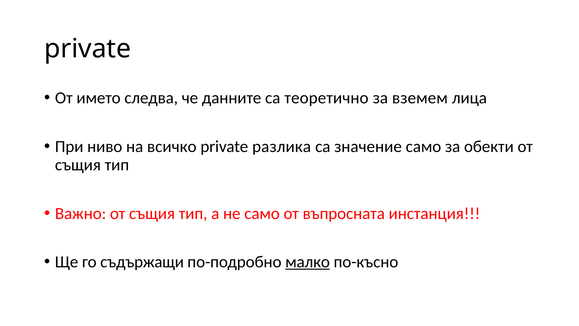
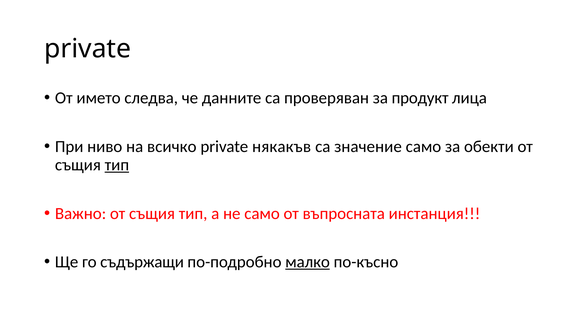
теоретично: теоретично -> проверяван (327, 98)
вземем: вземем -> продукт (420, 98)
разлика: разлика -> някакъв (282, 146)
тип underline: none -> present (117, 165)
